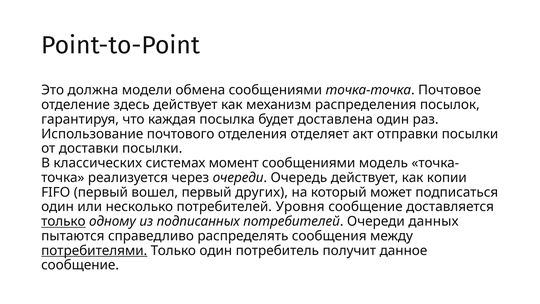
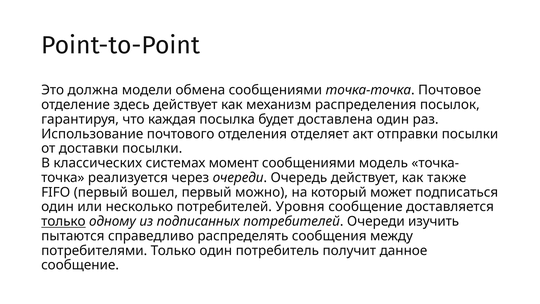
копии: копии -> также (447, 178)
других: других -> можно (262, 192)
данных: данных -> изучить (434, 221)
потребителями underline: present -> none (94, 250)
